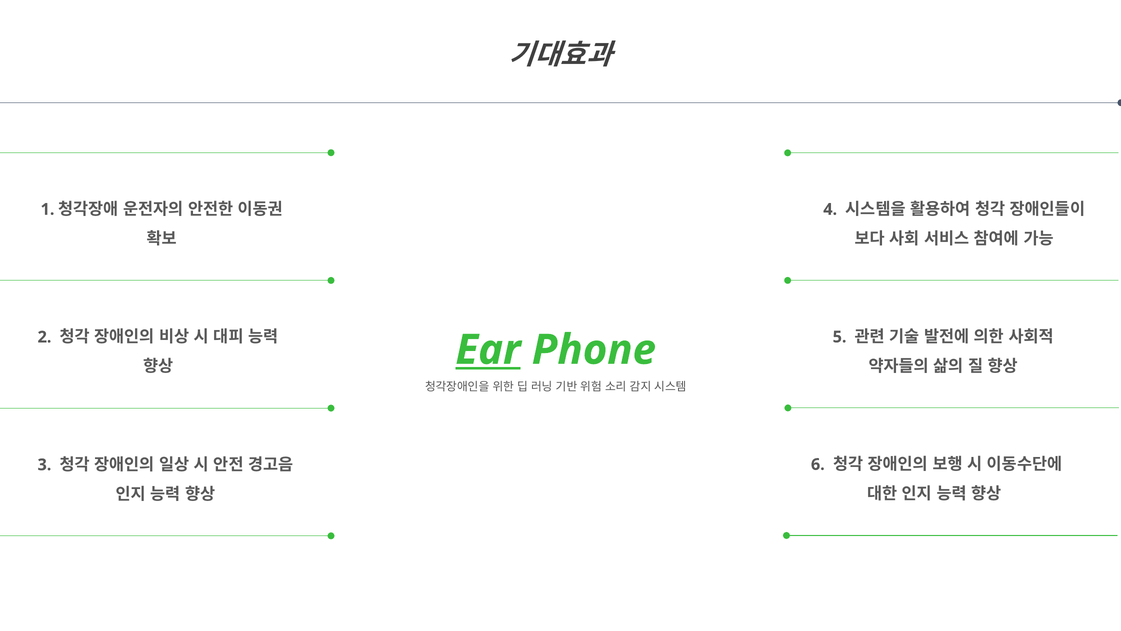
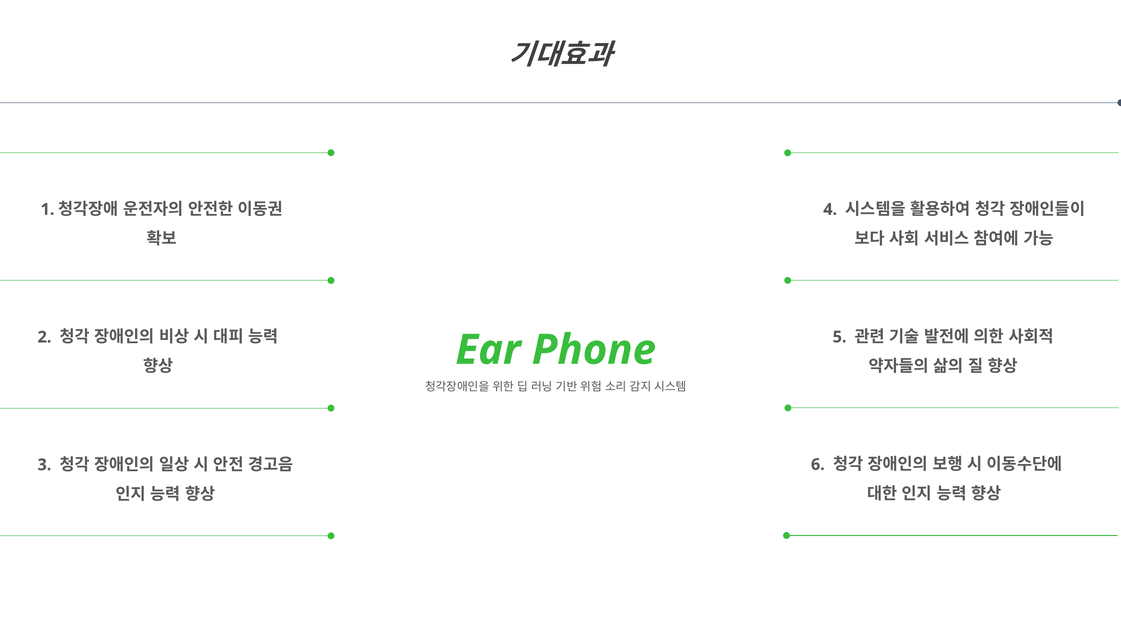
Ear underline: present -> none (488, 350)
